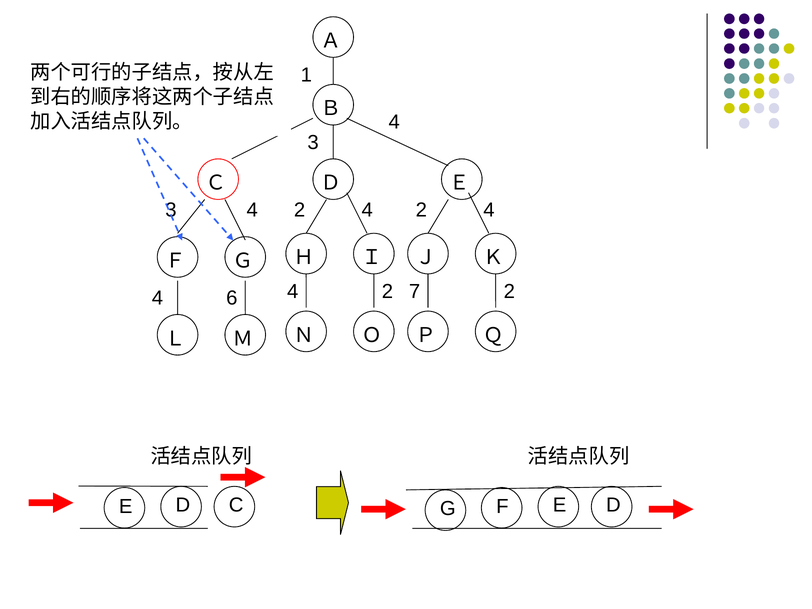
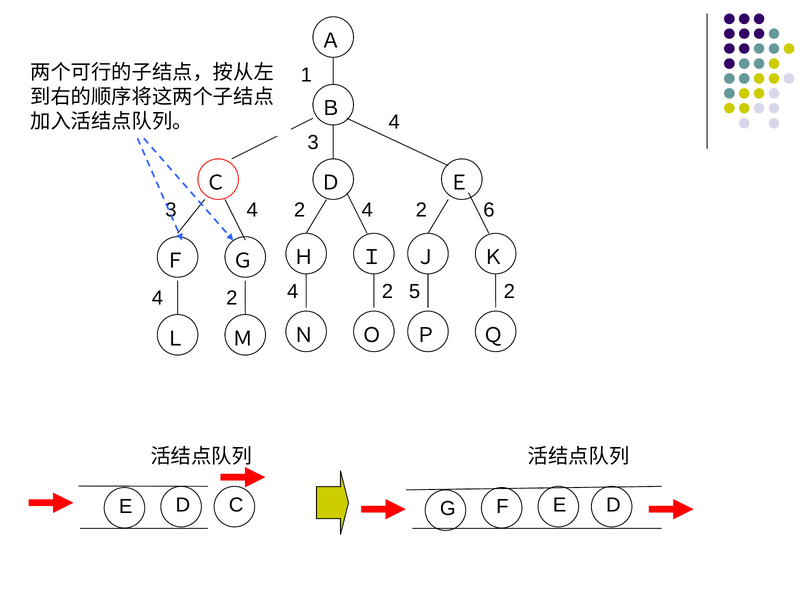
4 2 4: 4 -> 6 (489, 210)
7: 7 -> 5 (415, 291)
6: 6 -> 2 (232, 298)
